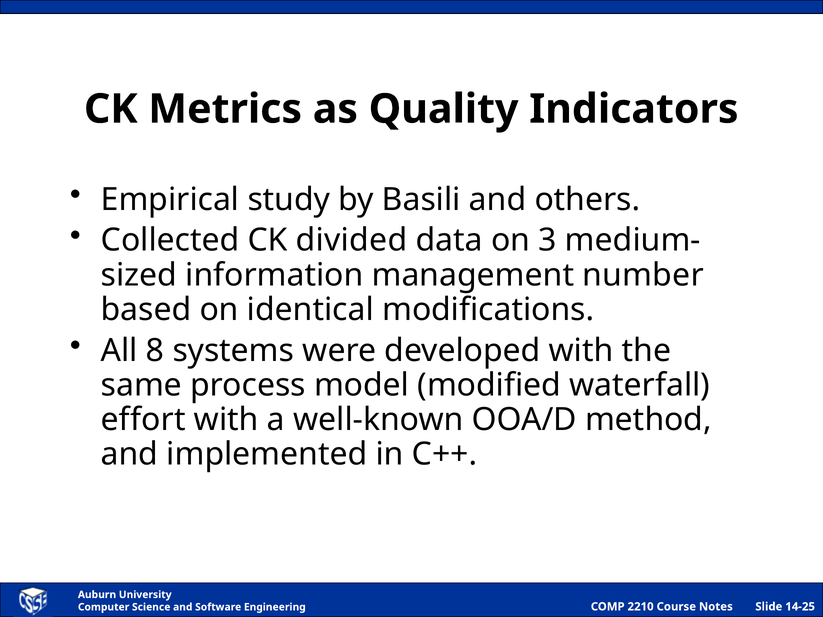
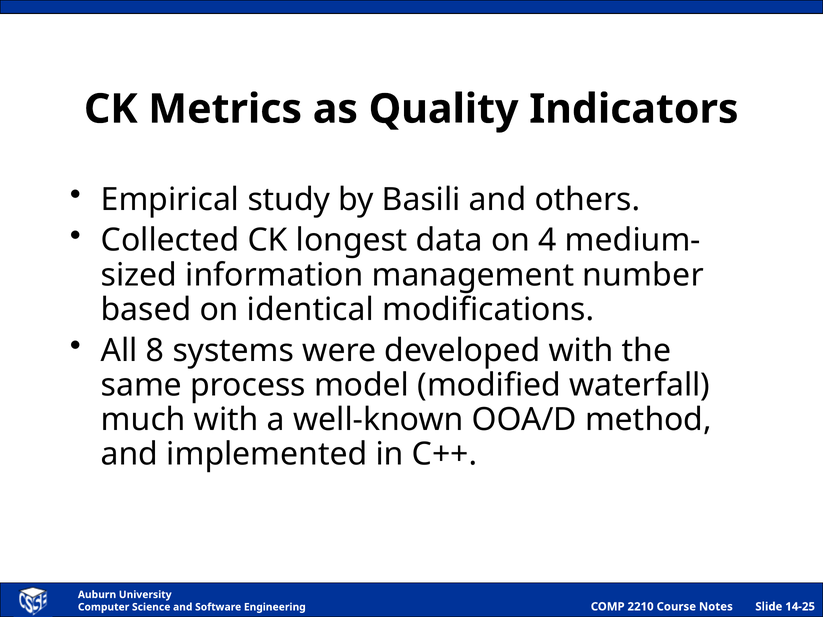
divided: divided -> longest (352, 241)
3: 3 -> 4 (548, 241)
effort: effort -> much (143, 420)
